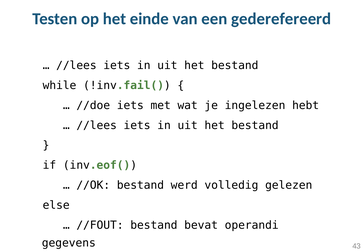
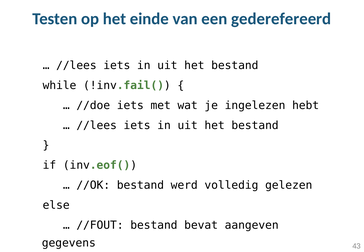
operandi: operandi -> aangeven (252, 225)
